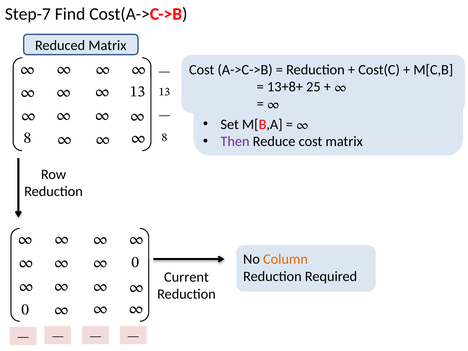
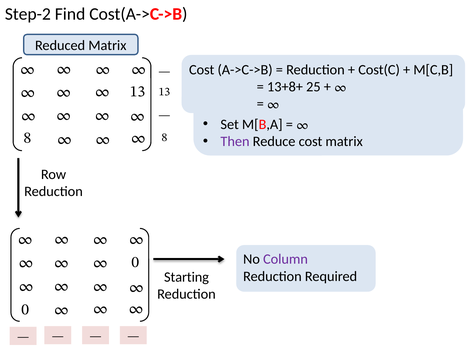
Step-7: Step-7 -> Step-2 (28, 14)
Column colour: orange -> purple (285, 259)
Current: Current -> Starting (187, 277)
